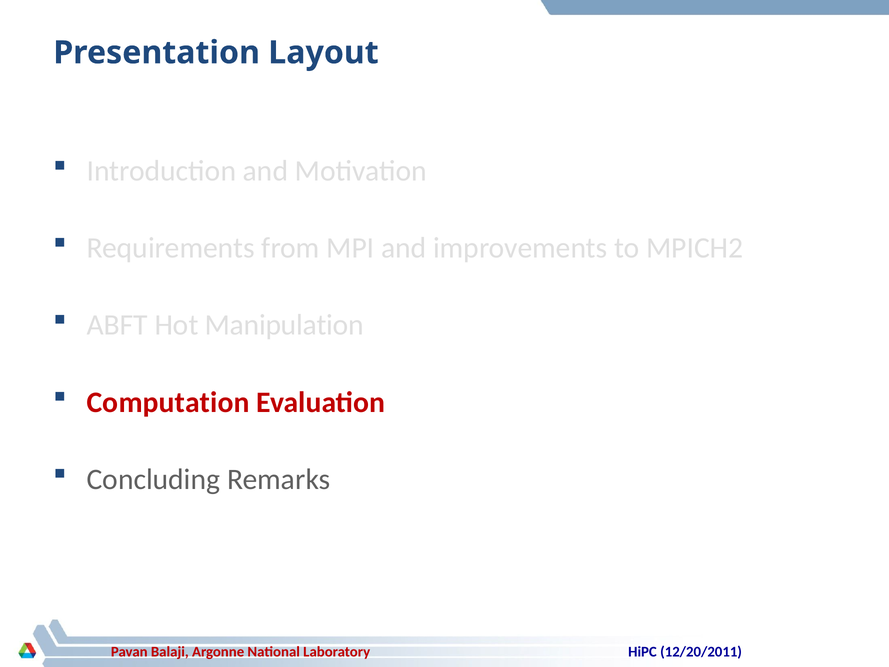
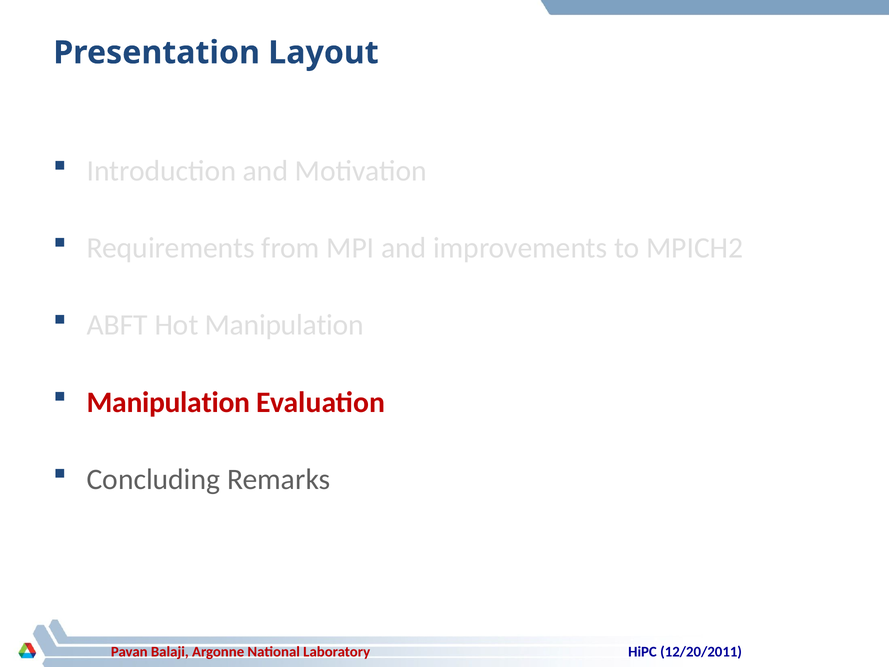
Computation: Computation -> Manipulation (168, 402)
